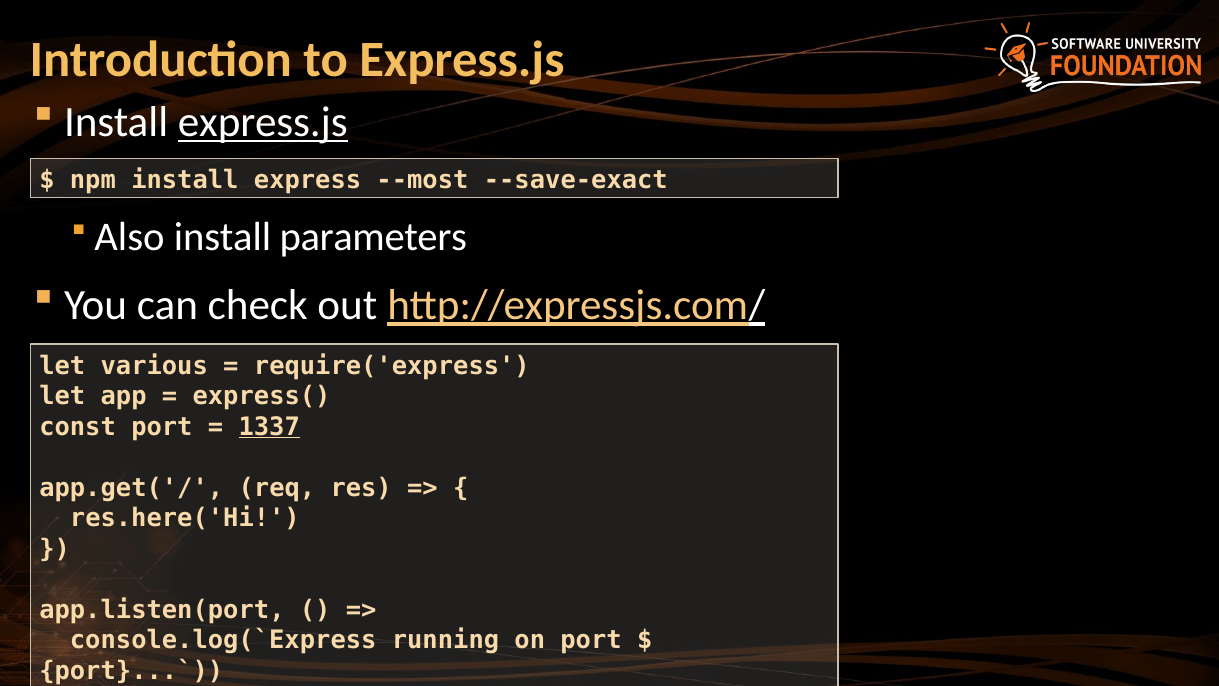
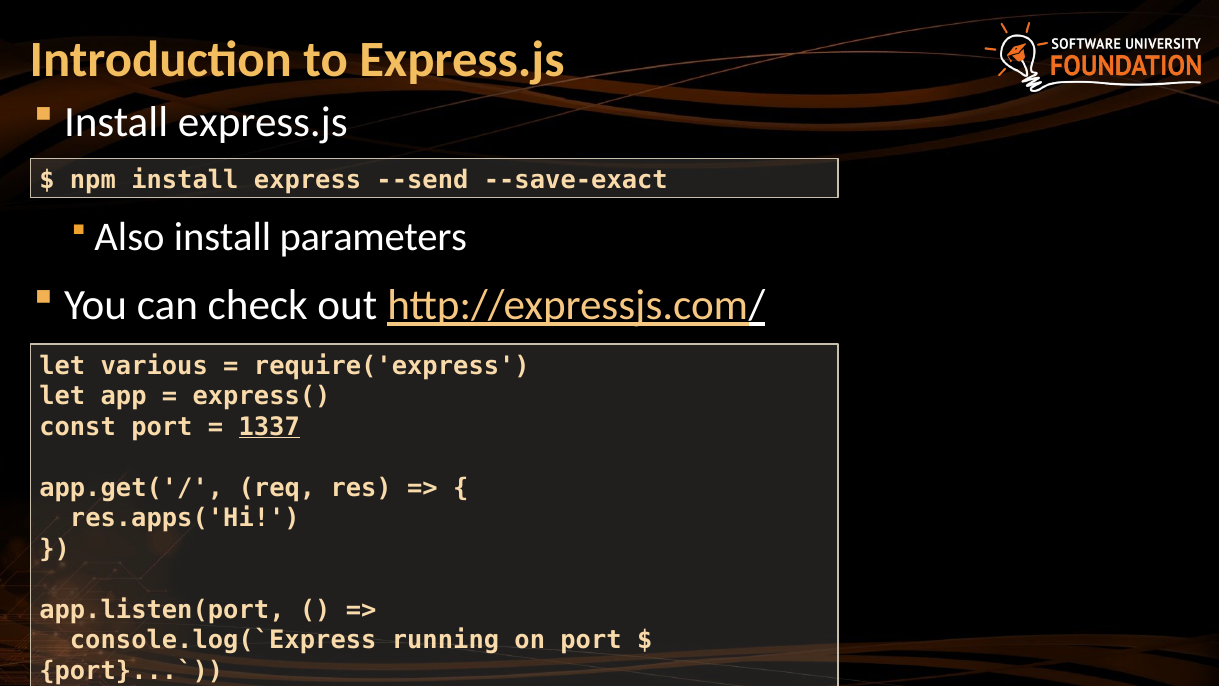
express.js underline: present -> none (263, 122)
--most: --most -> --send (422, 180)
res.here('Hi: res.here('Hi -> res.apps('Hi (185, 518)
